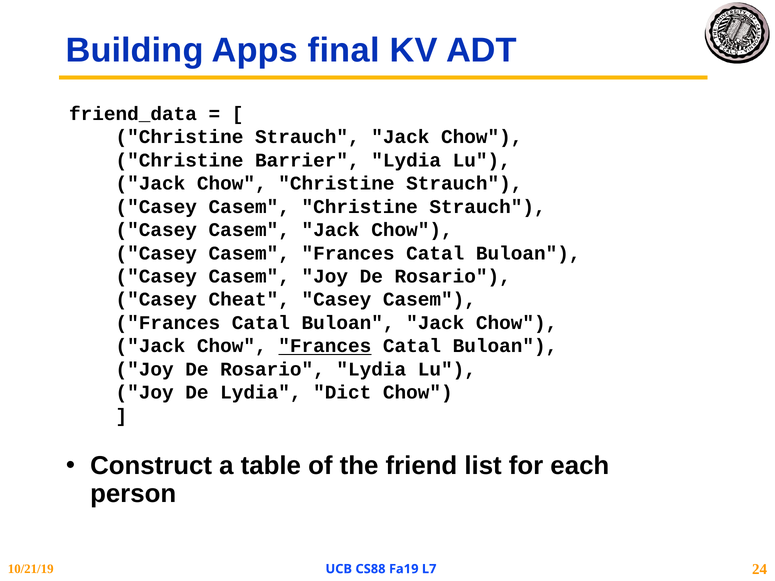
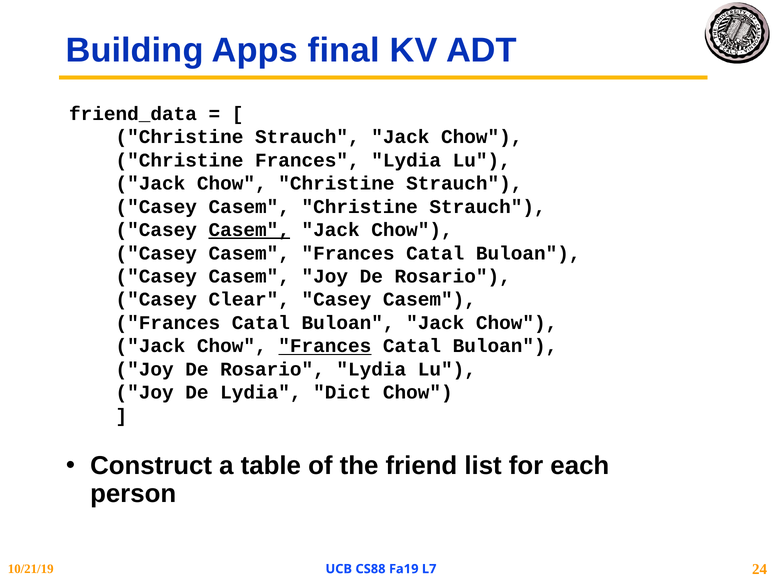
Christine Barrier: Barrier -> Frances (307, 160)
Casem underline: none -> present (249, 230)
Cheat: Cheat -> Clear (249, 300)
